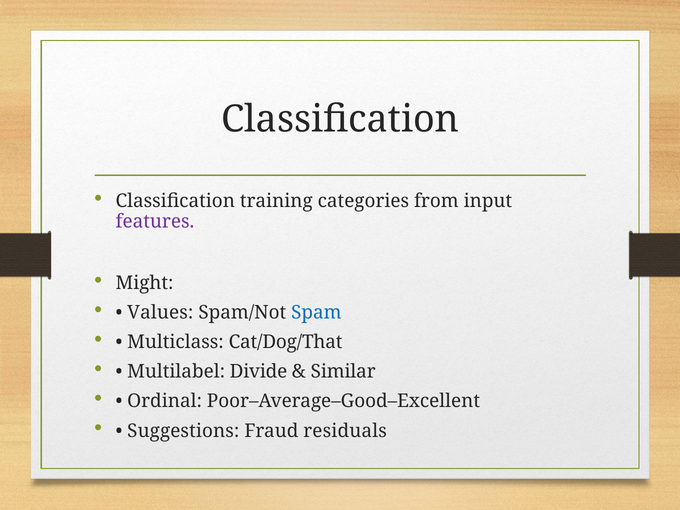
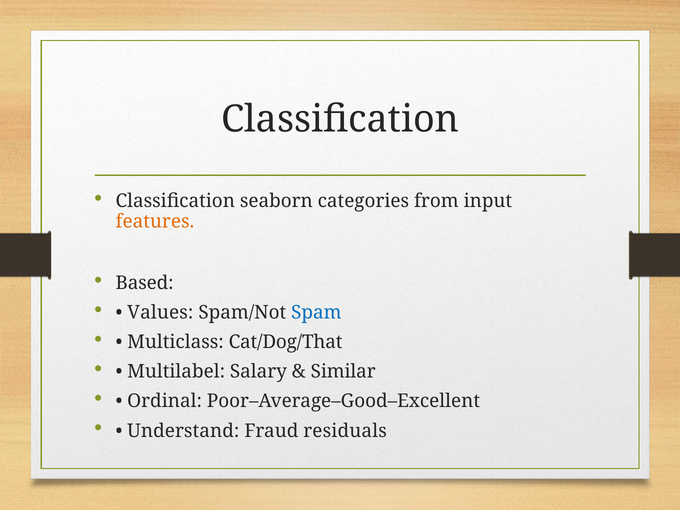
training: training -> seaborn (276, 201)
features colour: purple -> orange (155, 222)
Might: Might -> Based (145, 283)
Divide: Divide -> Salary (258, 372)
Suggestions: Suggestions -> Understand (183, 431)
